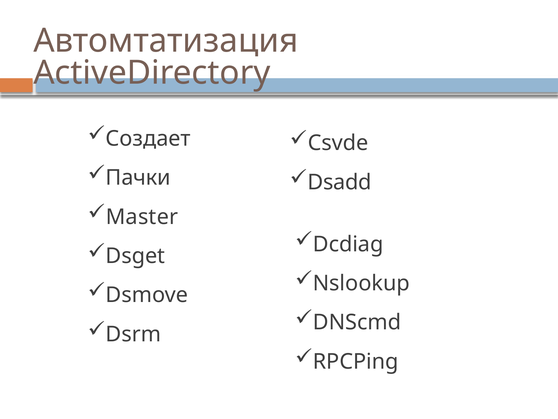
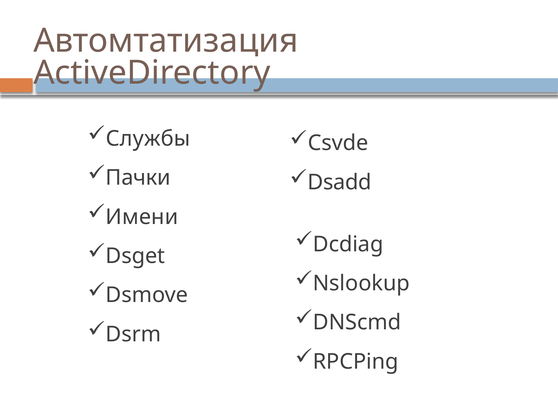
Создает: Создает -> Службы (148, 138)
Master: Master -> Имени (142, 217)
